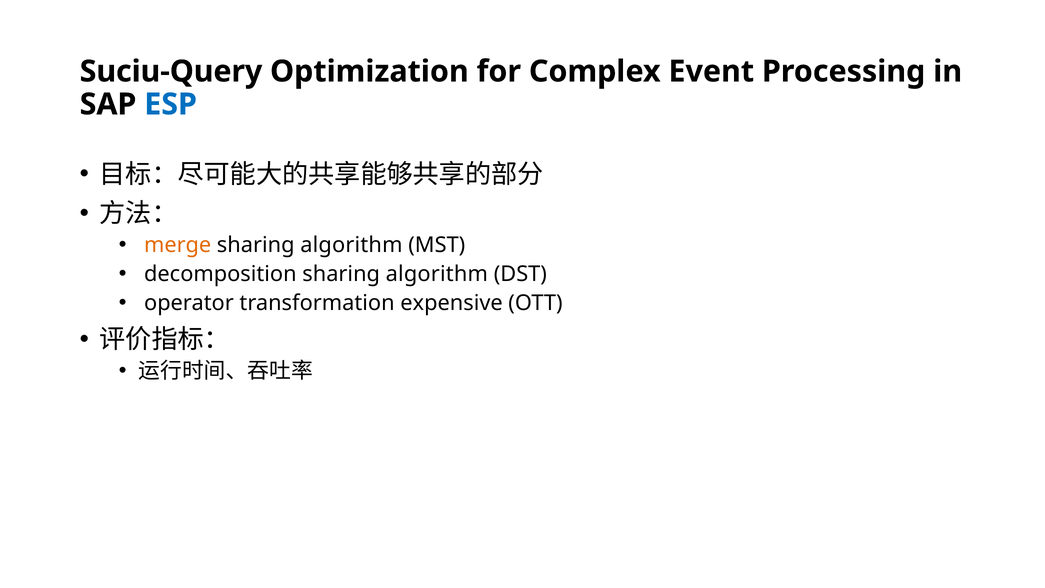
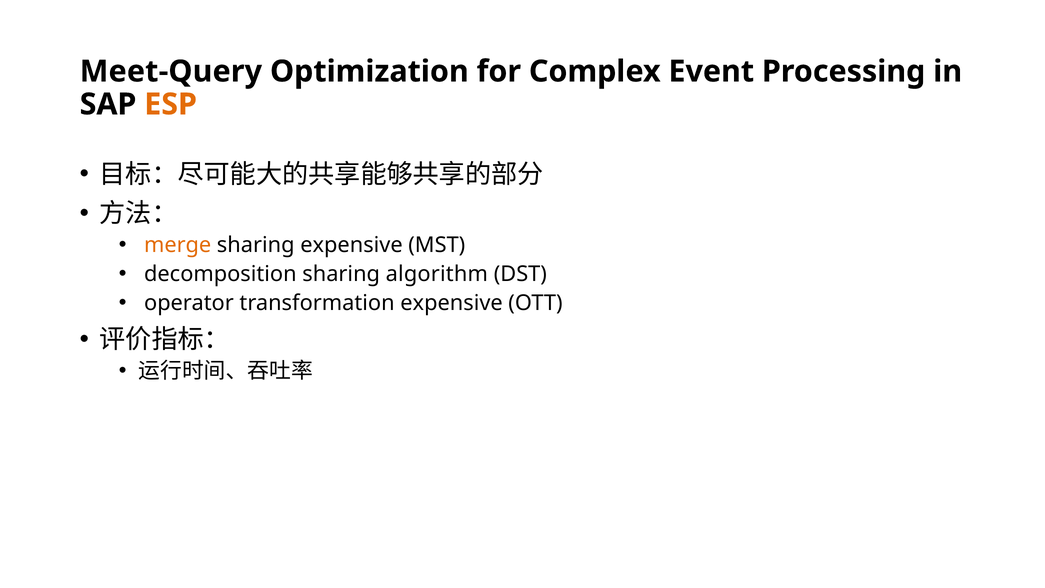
Suciu-Query: Suciu-Query -> Meet-Query (171, 71)
ESP colour: blue -> orange (171, 104)
algorithm: algorithm -> expensive (351, 245)
